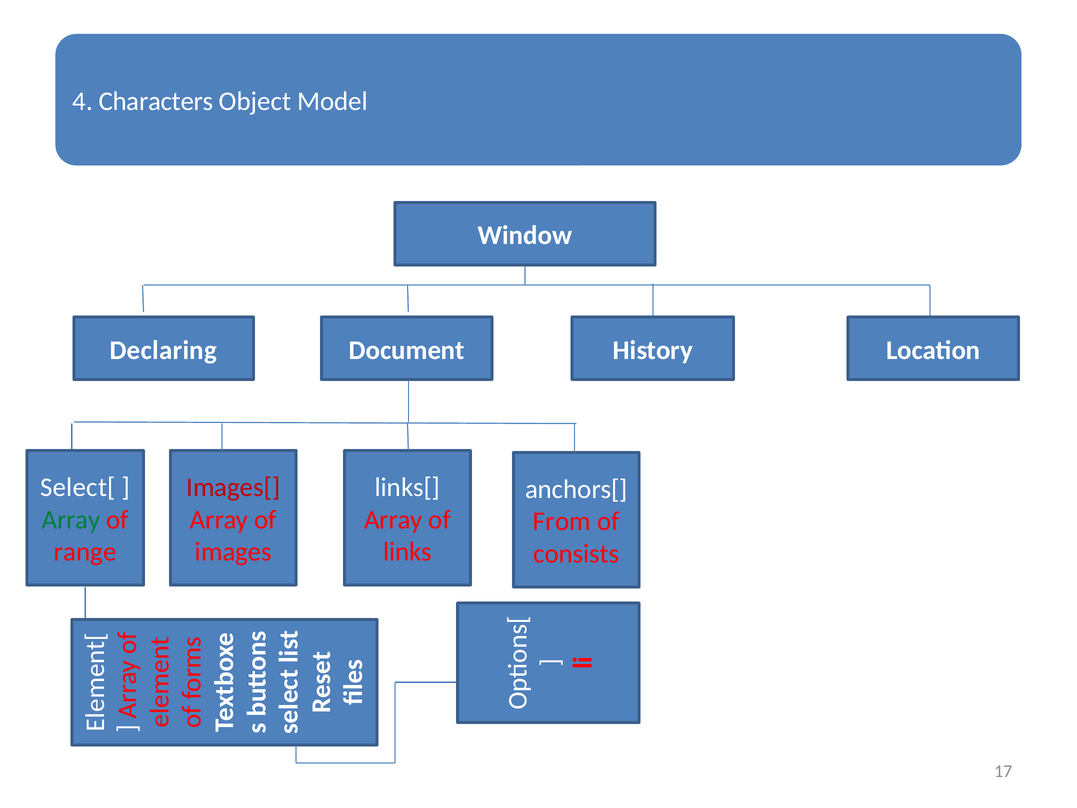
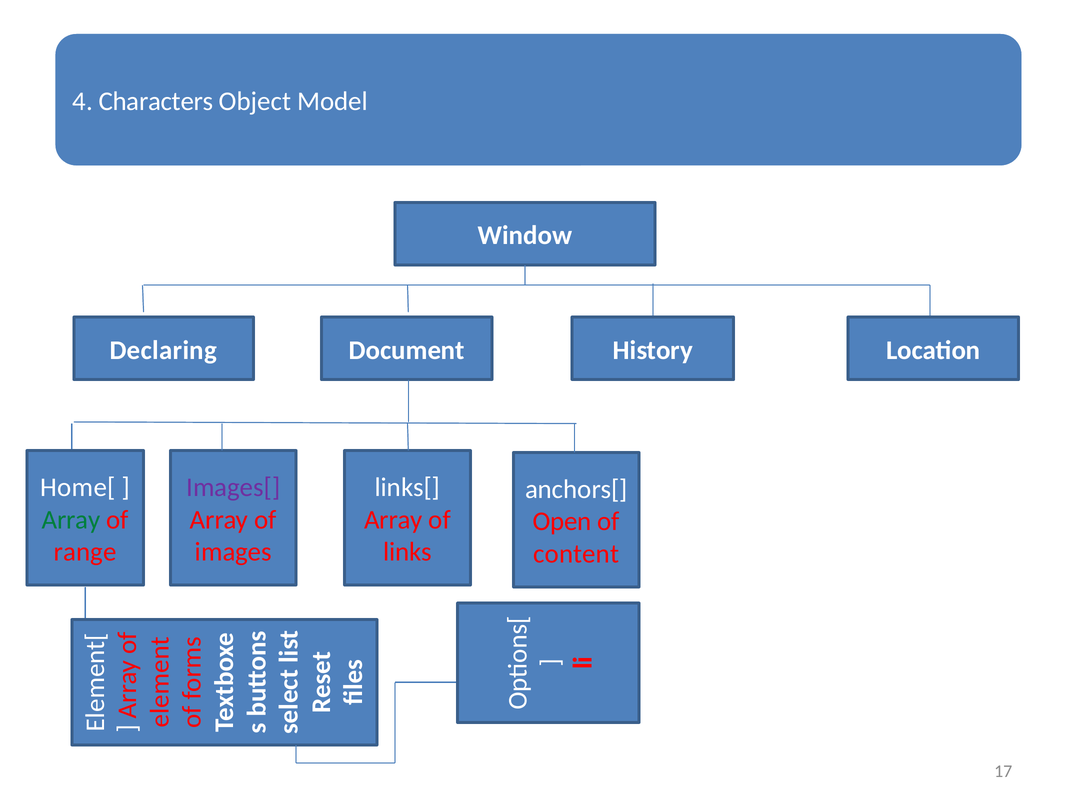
Select[: Select[ -> Home[ (78, 487)
Images[ colour: red -> purple (233, 487)
From: From -> Open (562, 521)
consists: consists -> content (576, 554)
